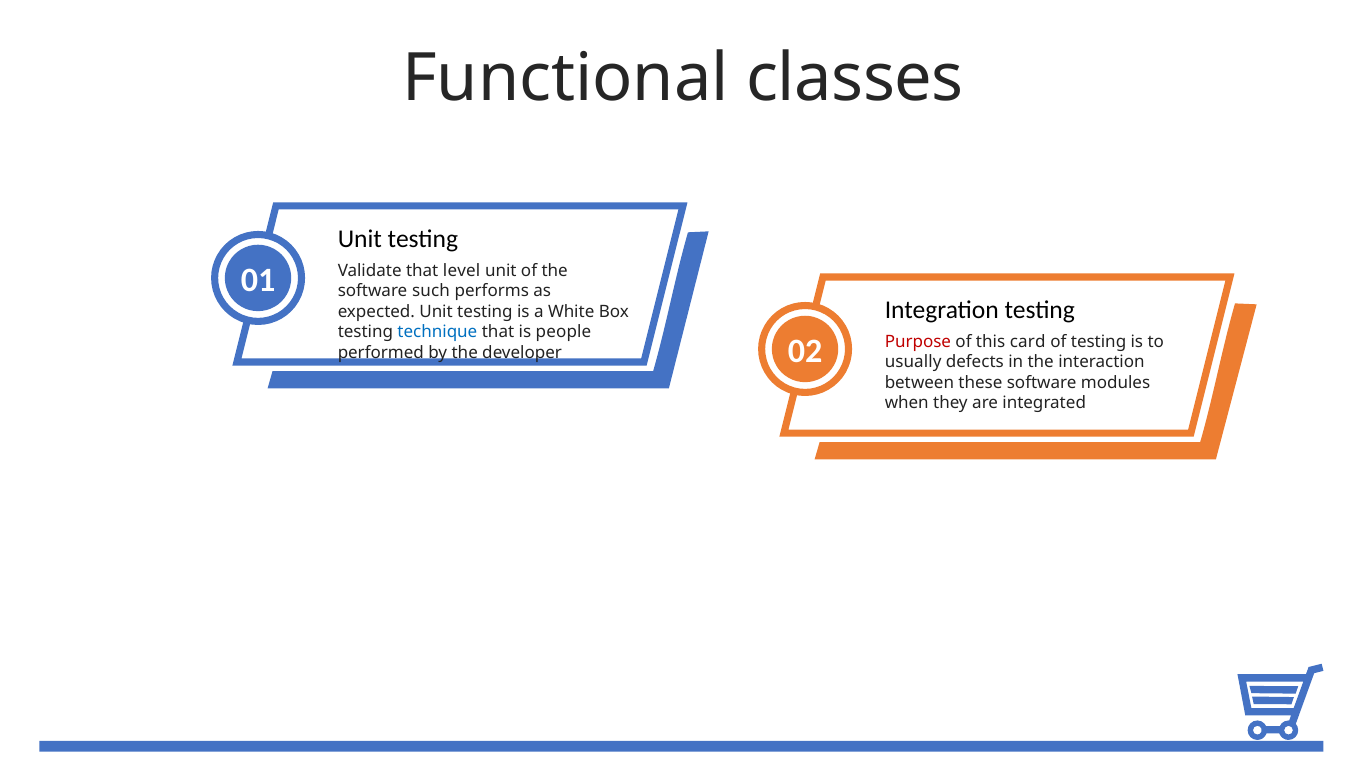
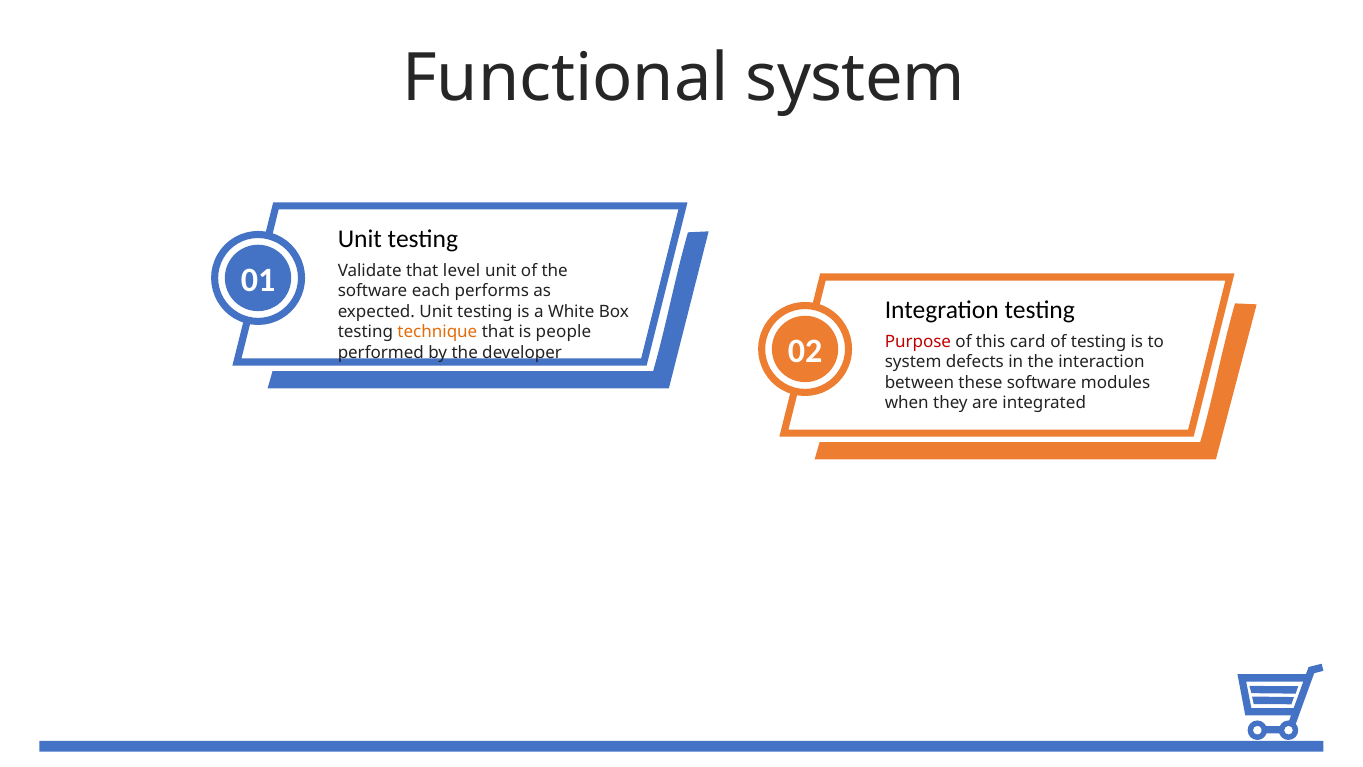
Functional classes: classes -> system (855, 79)
such: such -> each (431, 291)
technique colour: blue -> orange (437, 332)
usually: usually -> system (913, 362)
